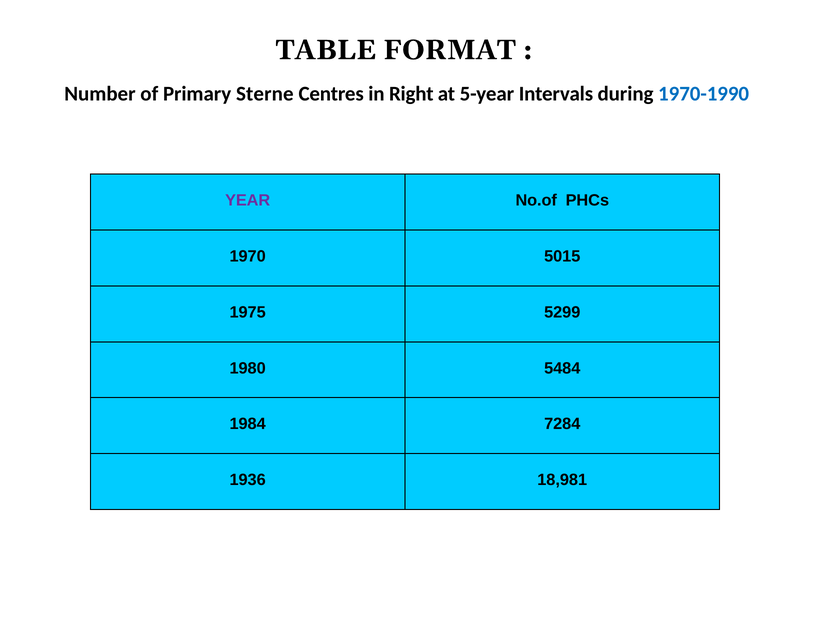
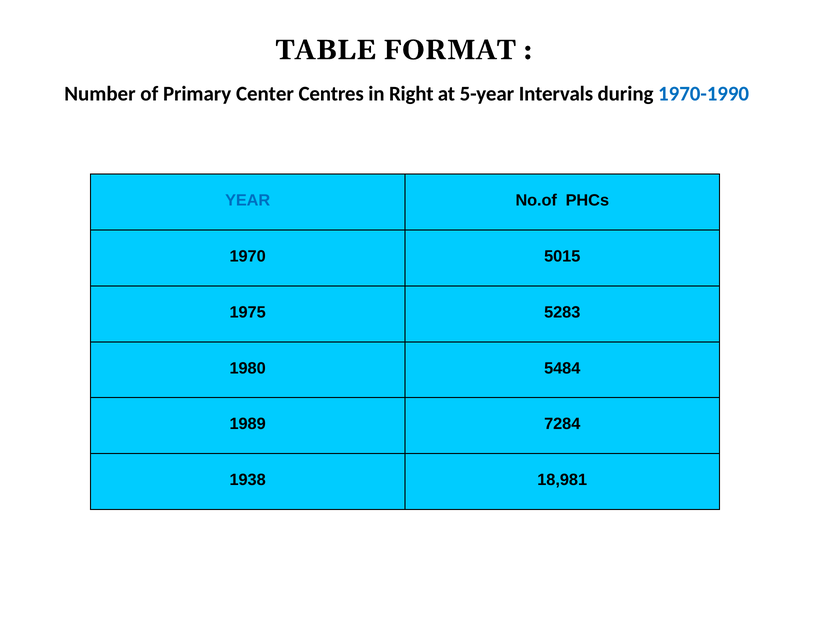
Sterne: Sterne -> Center (265, 94)
YEAR colour: purple -> blue (248, 201)
5299: 5299 -> 5283 (562, 312)
1984: 1984 -> 1989 (248, 424)
1936: 1936 -> 1938 (248, 480)
